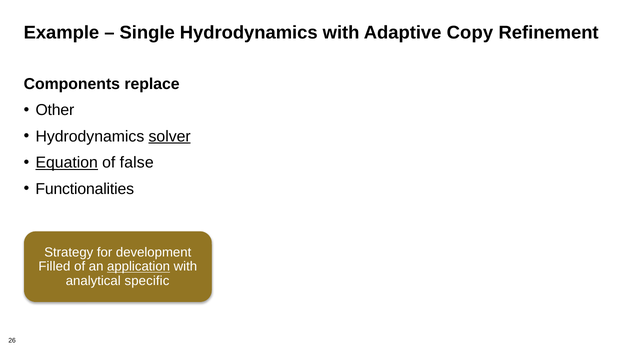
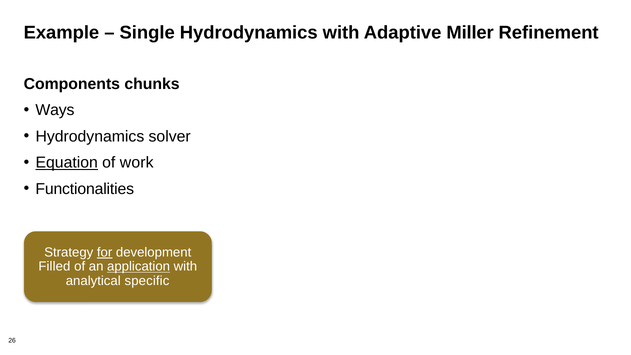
Copy: Copy -> Miller (470, 33)
replace: replace -> chunks (152, 84)
Other: Other -> Ways (55, 110)
solver underline: present -> none (170, 136)
false: false -> work (137, 163)
for underline: none -> present (105, 252)
